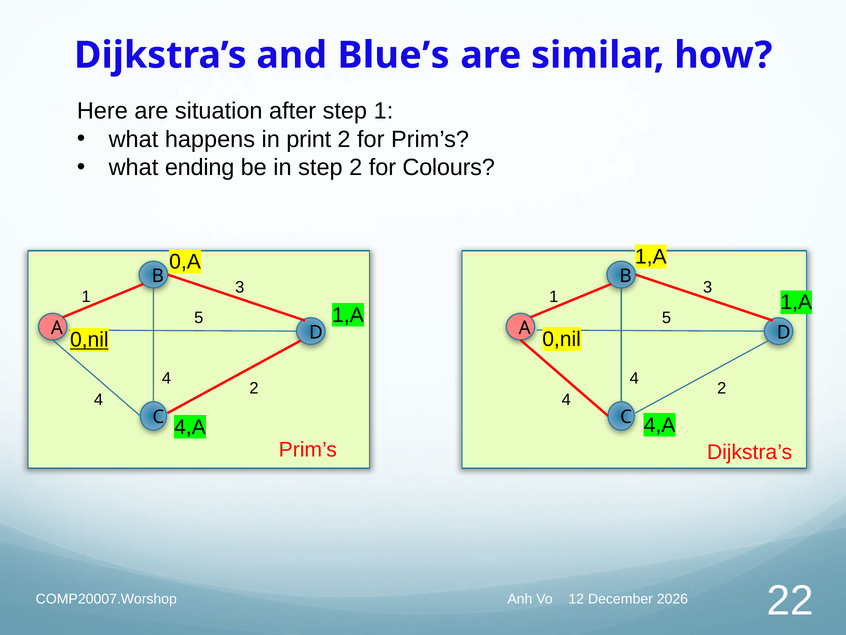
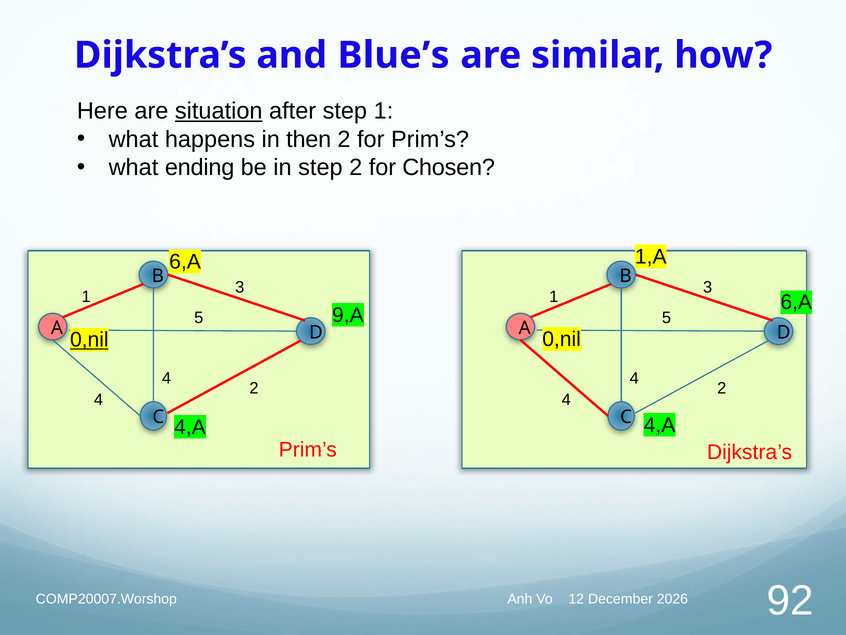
situation underline: none -> present (219, 111)
print: print -> then (309, 139)
Colours: Colours -> Chosen (449, 168)
0,A: 0,A -> 6,A (185, 262)
1,A: 1,A -> 6,A (796, 302)
1,A: 1,A -> 9,A (348, 315)
22: 22 -> 92 (790, 600)
